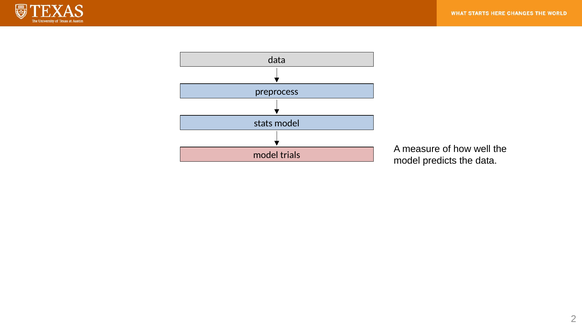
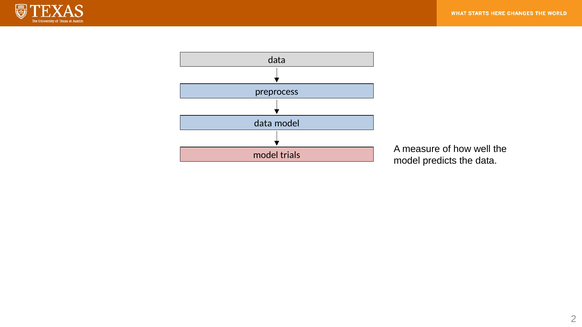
stats: stats -> data (263, 123)
